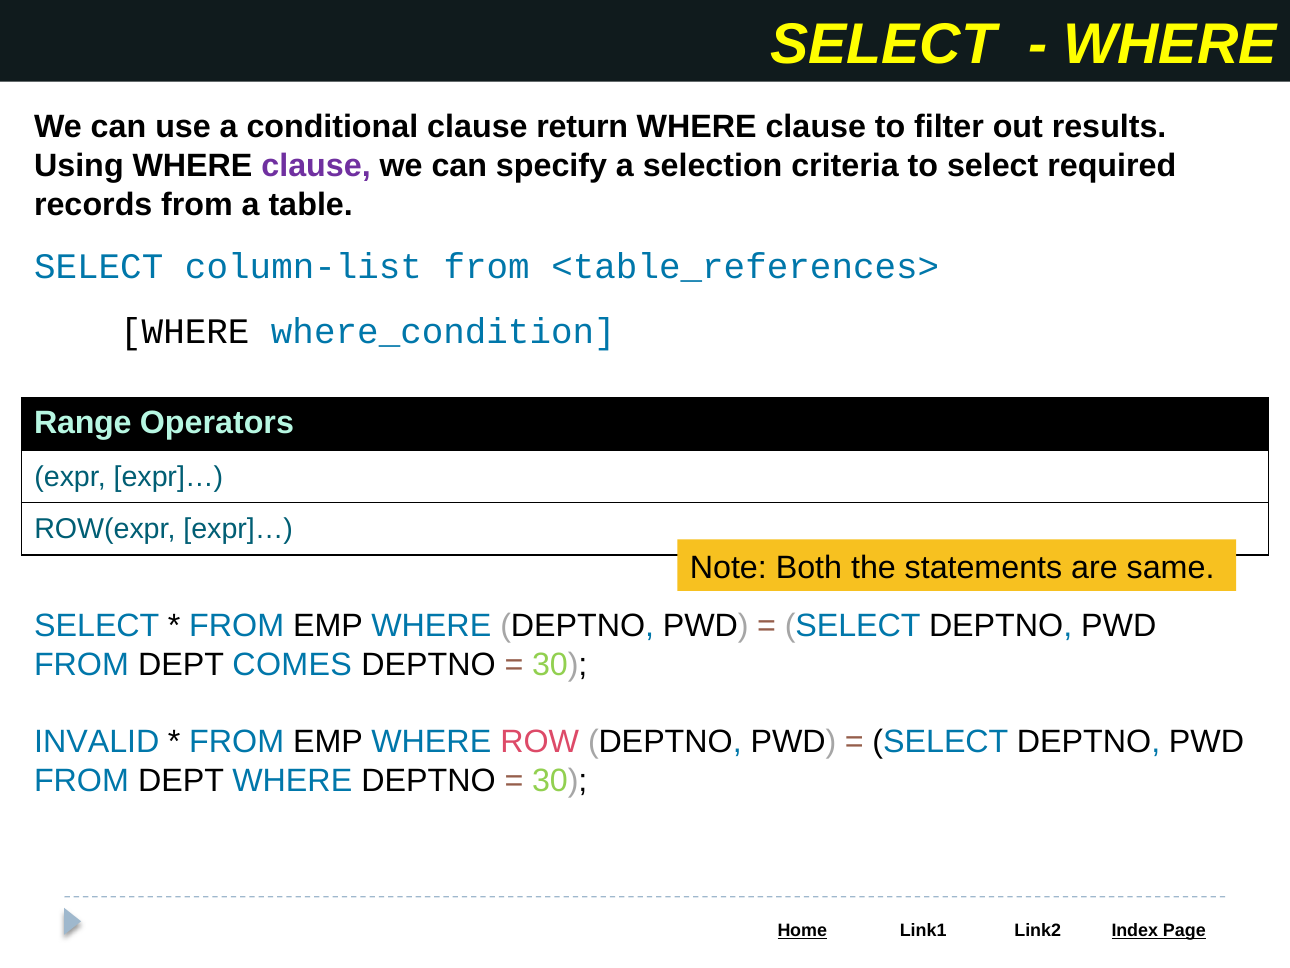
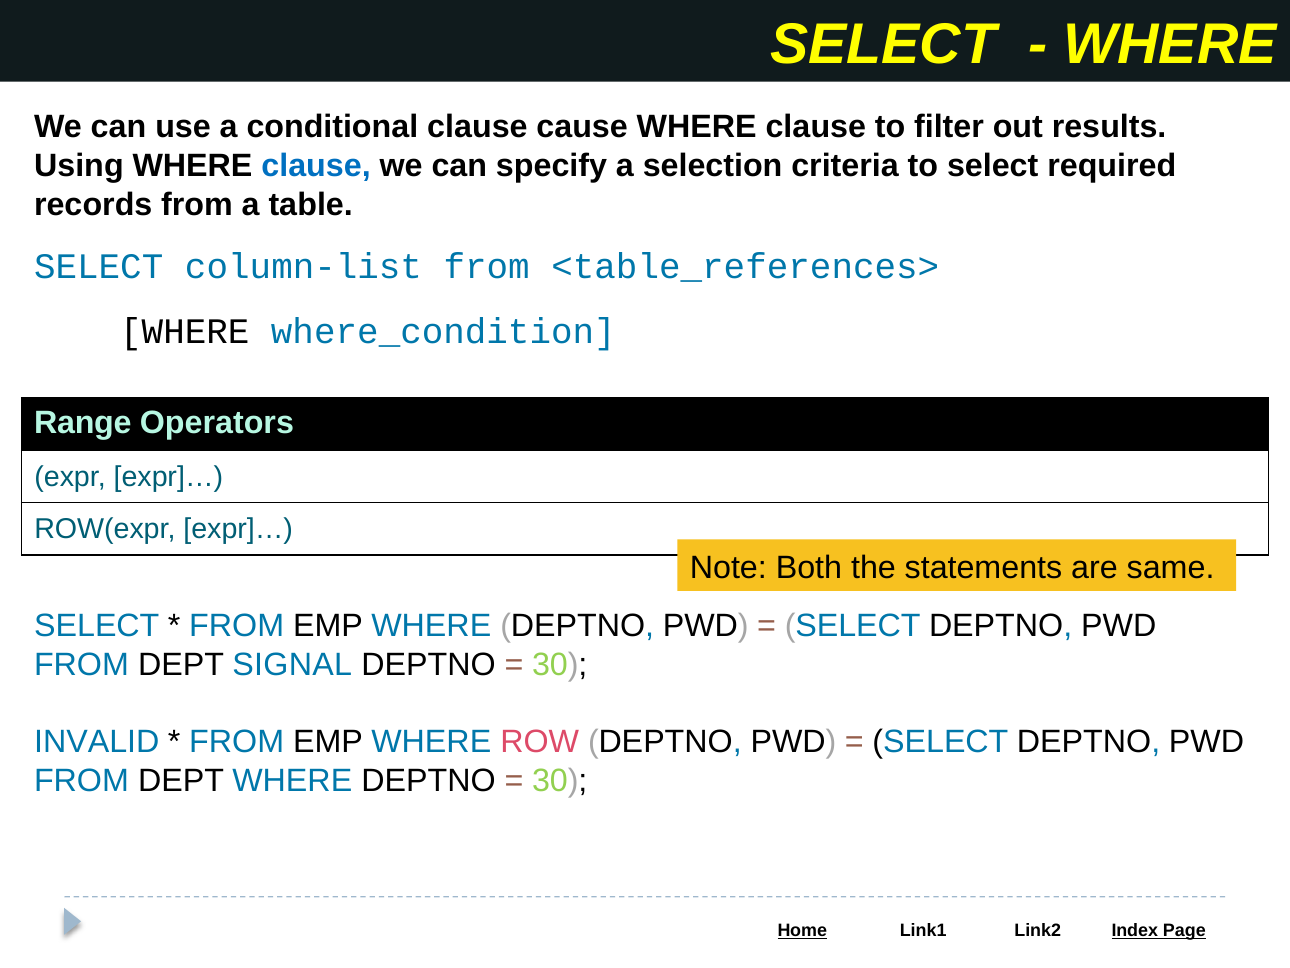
return: return -> cause (582, 127)
clause colour: purple -> blue (316, 166)
COMES: COMES -> SIGNAL (292, 664)
